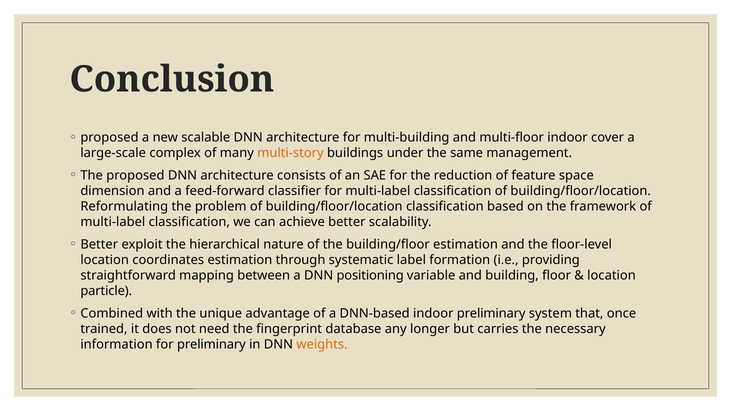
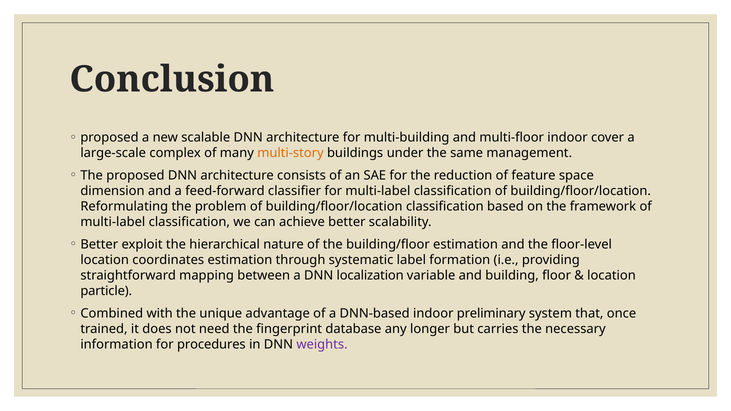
positioning: positioning -> localization (370, 276)
for preliminary: preliminary -> procedures (211, 345)
weights colour: orange -> purple (322, 345)
